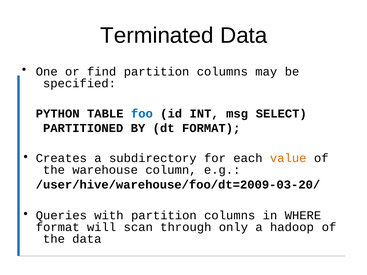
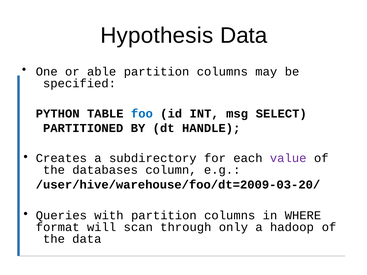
Terminated: Terminated -> Hypothesis (157, 36)
find: find -> able (102, 72)
dt FORMAT: FORMAT -> HANDLE (211, 128)
value colour: orange -> purple (288, 158)
warehouse: warehouse -> databases (105, 170)
